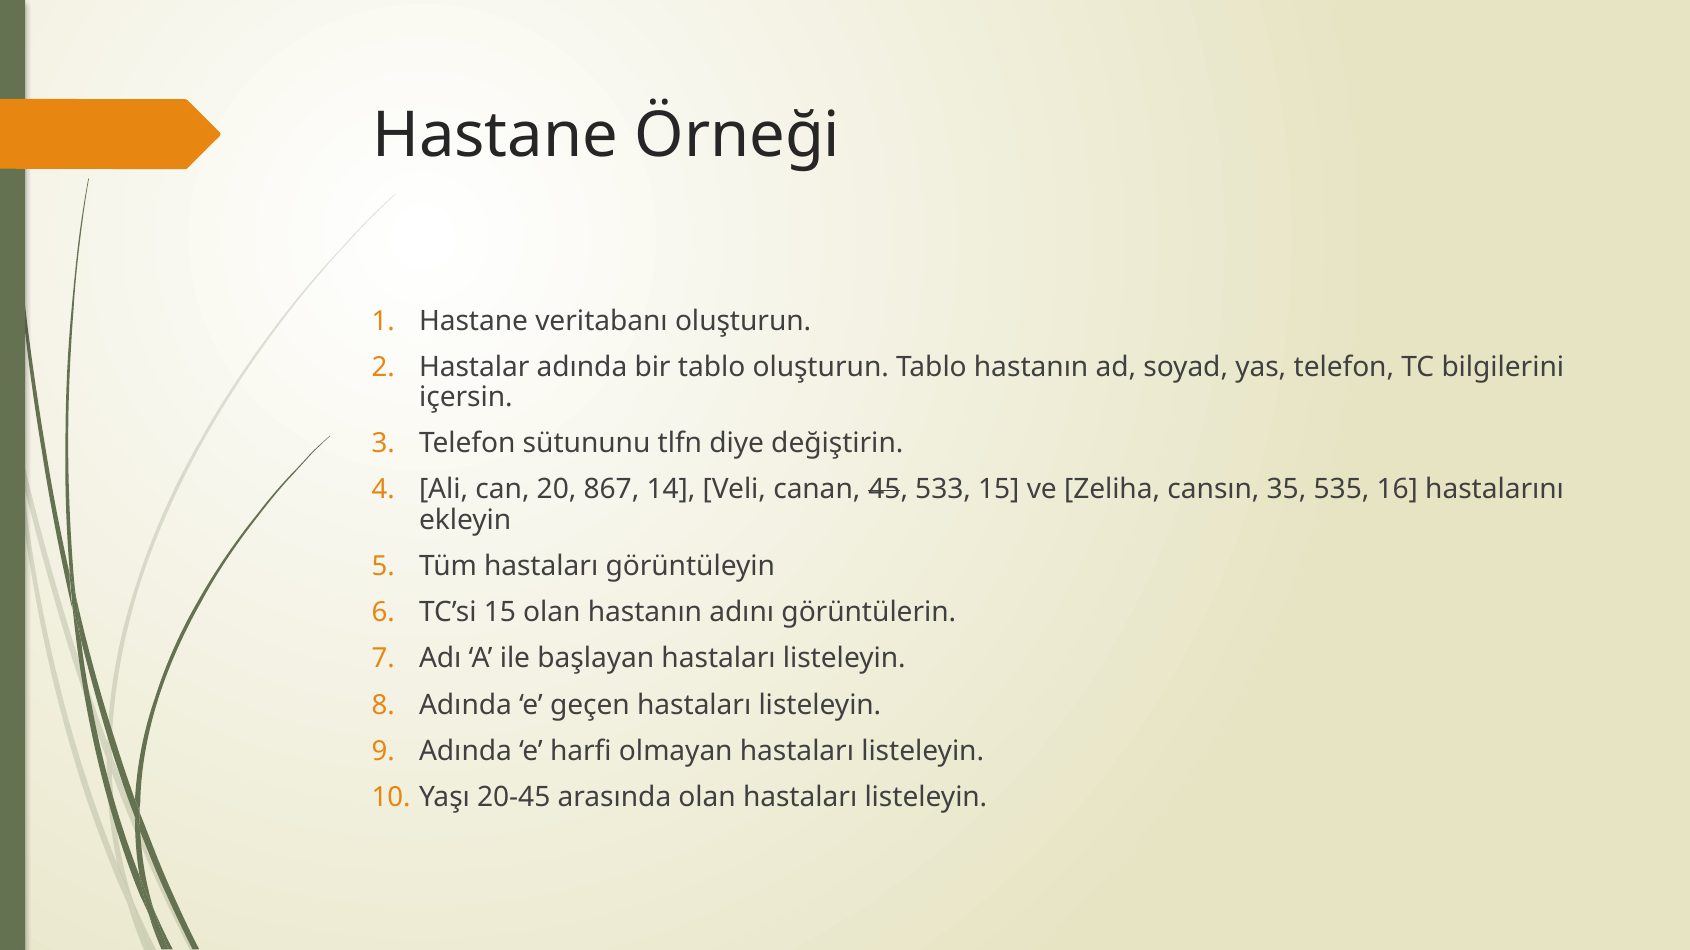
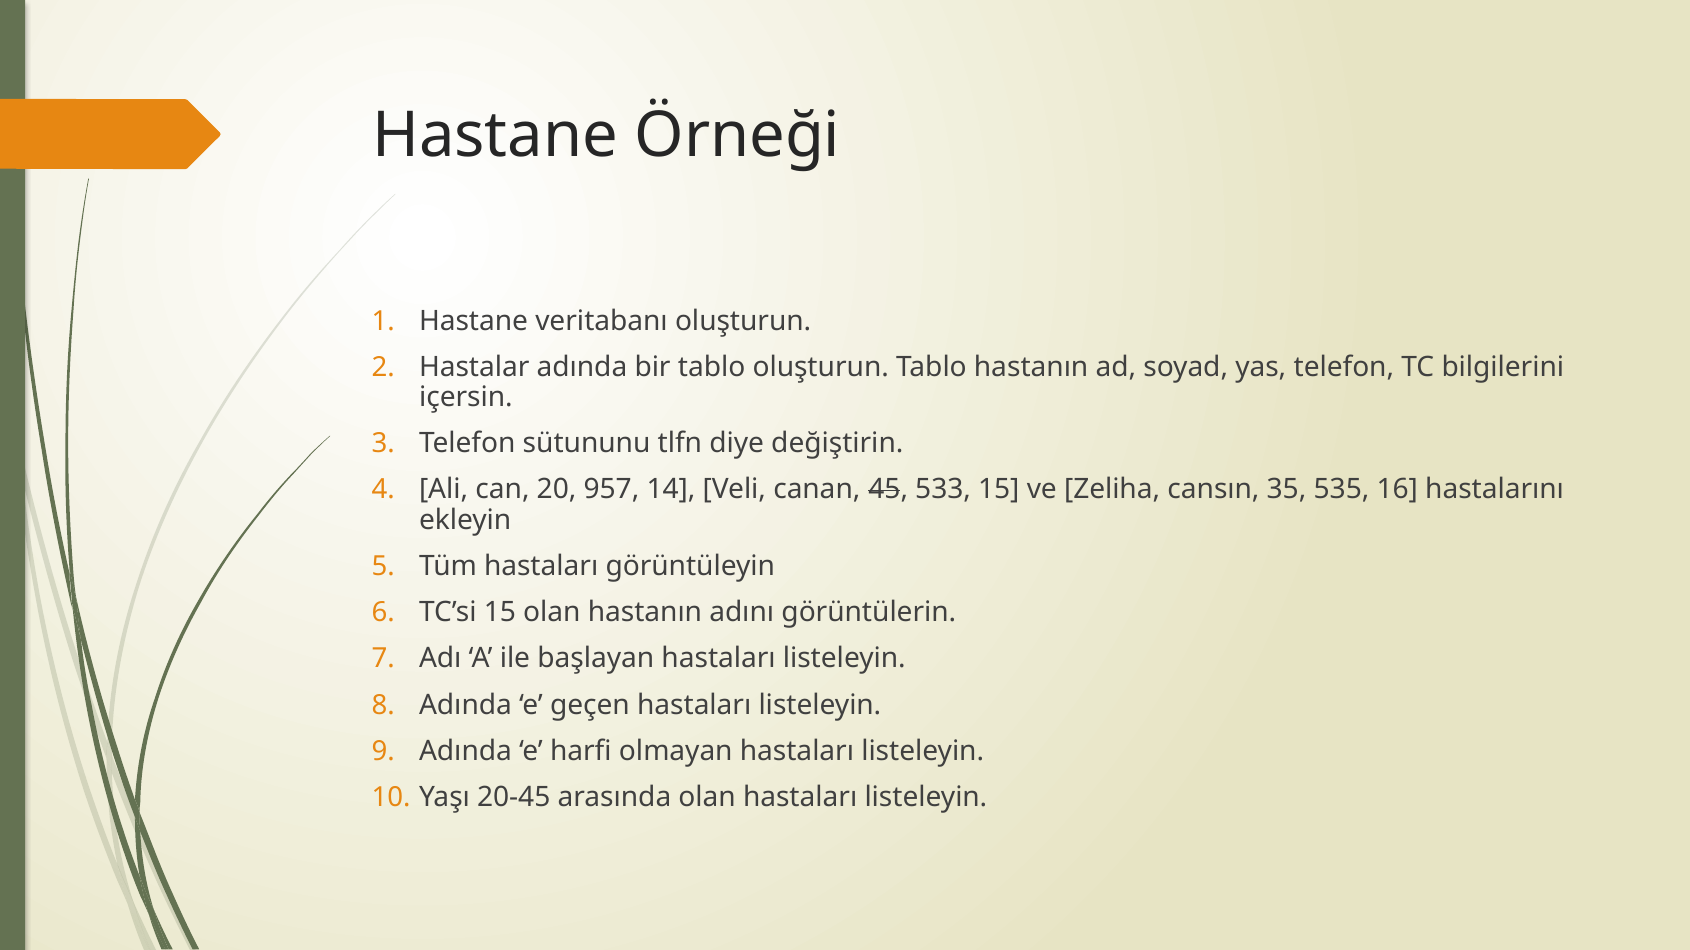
867: 867 -> 957 (611, 490)
